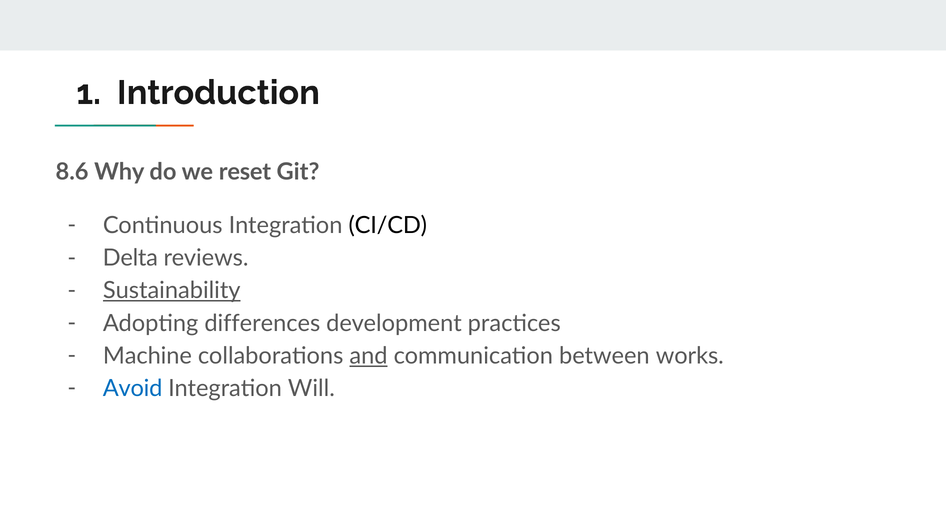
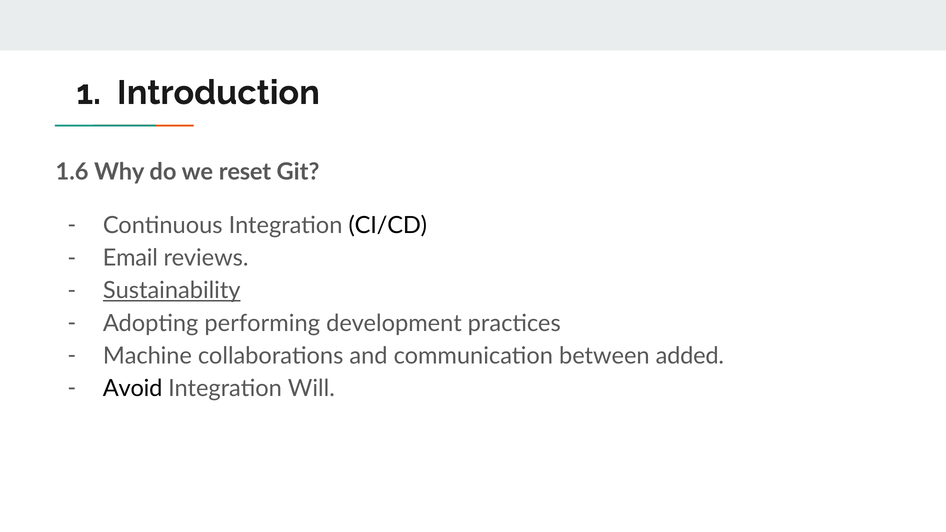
8.6: 8.6 -> 1.6 (72, 172)
Delta: Delta -> Email (130, 258)
differences: differences -> performing (262, 323)
and underline: present -> none (368, 356)
works: works -> added (690, 356)
Avoid colour: blue -> black (133, 389)
